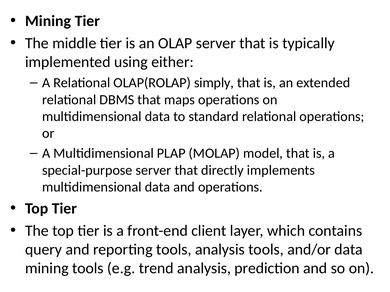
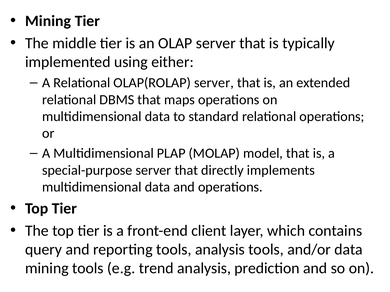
OLAP(ROLAP simply: simply -> server (214, 83)
